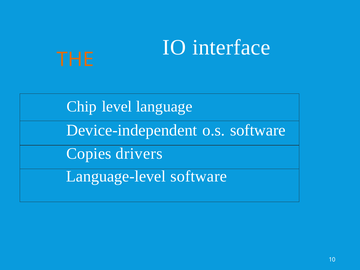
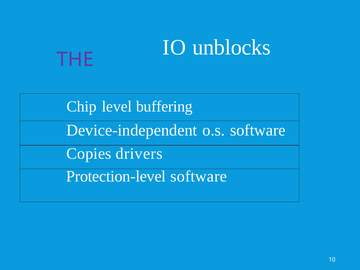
interface: interface -> unblocks (231, 47)
THE colour: orange -> purple (75, 60)
language: language -> buffering (164, 106)
Language-level: Language-level -> Protection-level (116, 176)
